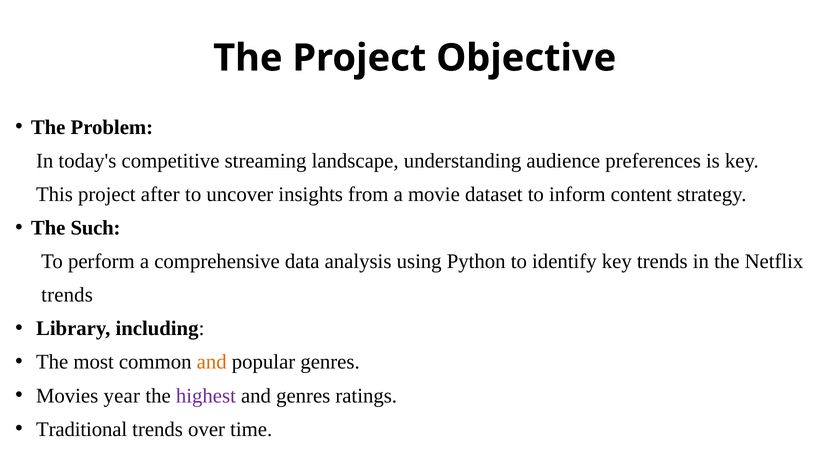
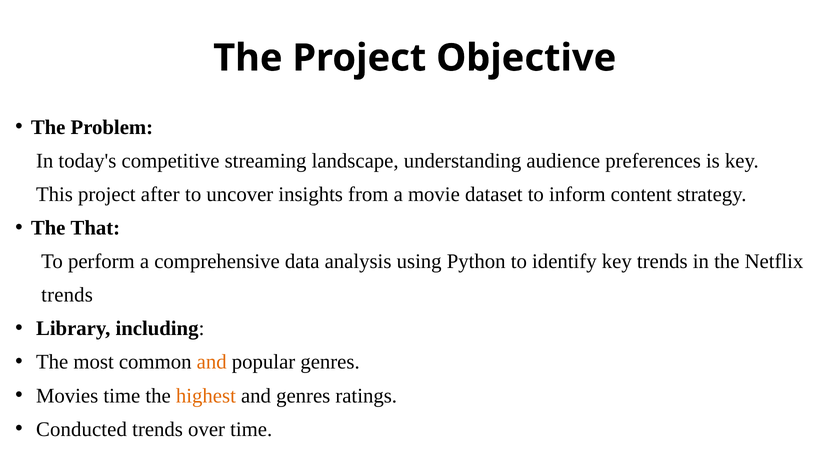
Such: Such -> That (95, 228)
Movies year: year -> time (122, 396)
highest colour: purple -> orange (206, 396)
Traditional: Traditional -> Conducted (82, 429)
